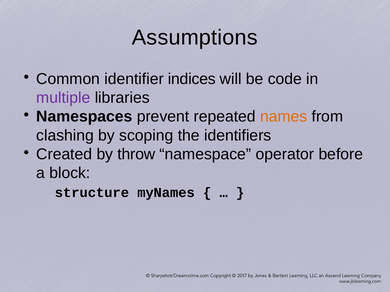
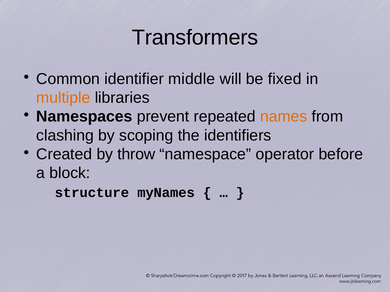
Assumptions: Assumptions -> Transformers (195, 38)
indices: indices -> middle (192, 79)
code: code -> fixed (285, 79)
multiple colour: purple -> orange (63, 98)
